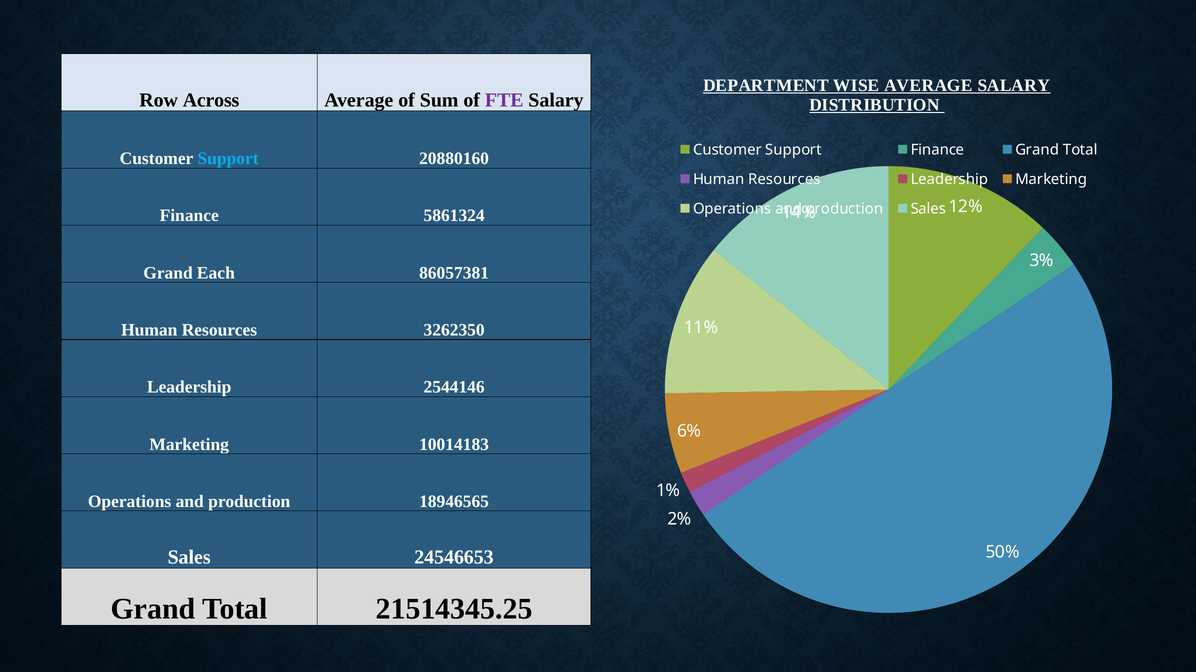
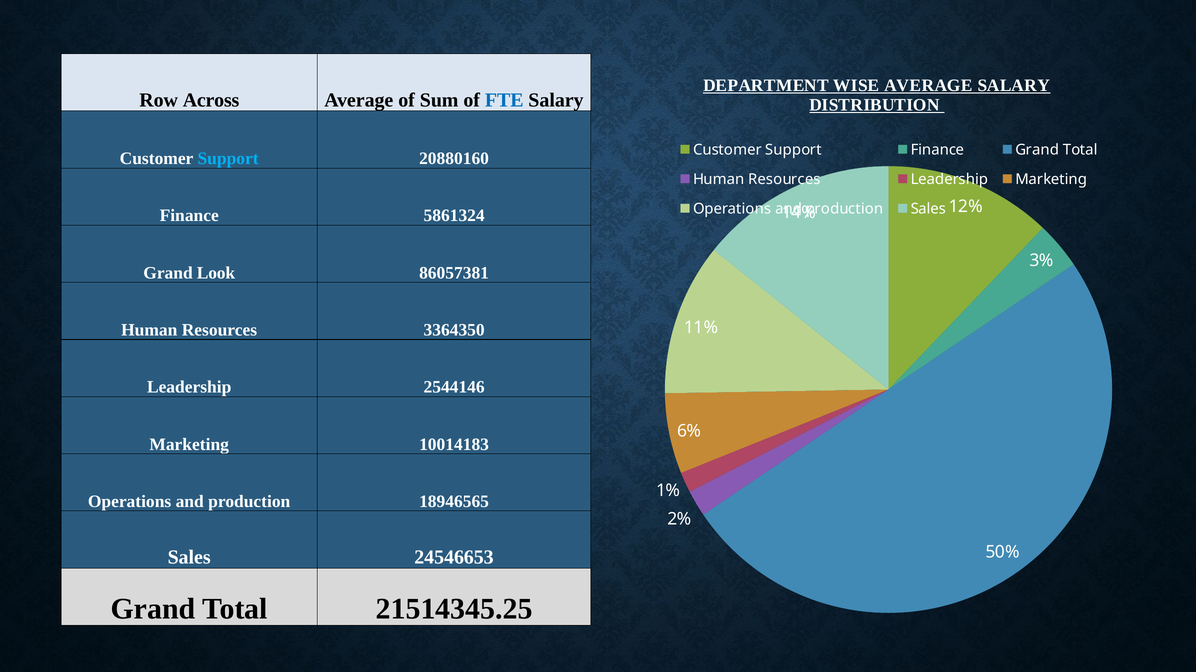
FTE colour: purple -> blue (504, 100)
Each: Each -> Look (216, 273)
3262350: 3262350 -> 3364350 (454, 330)
